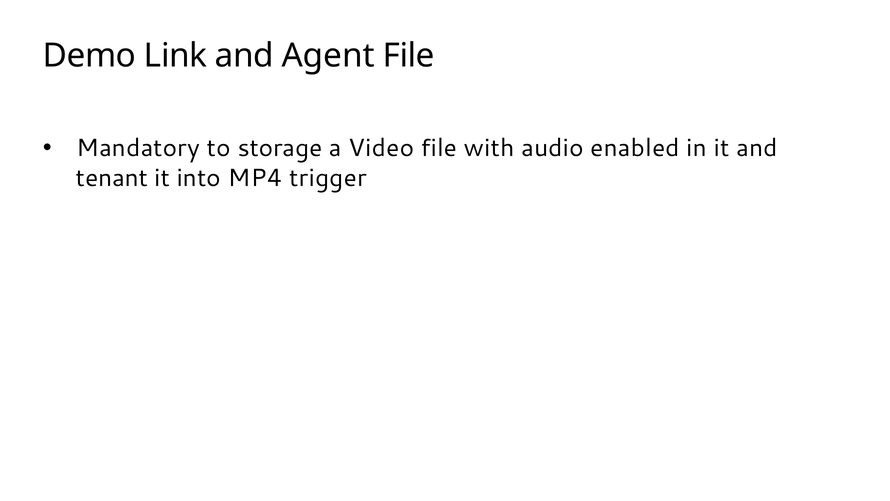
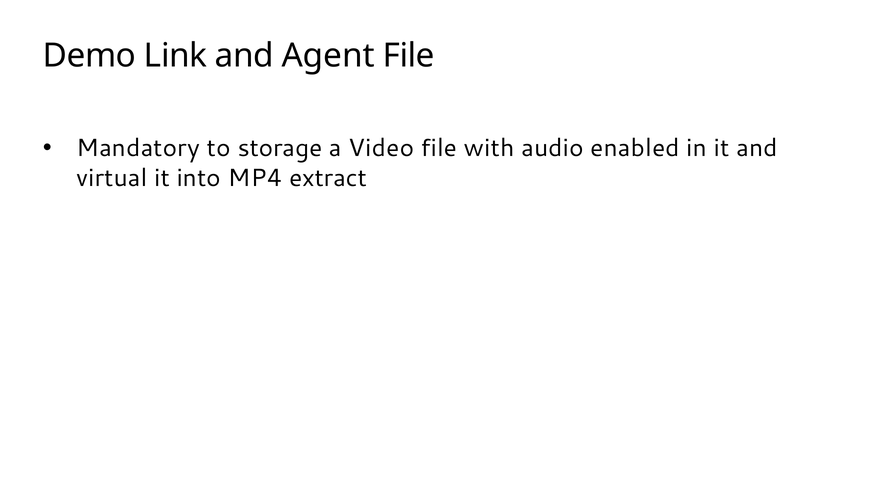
tenant: tenant -> virtual (112, 178)
trigger: trigger -> extract (328, 178)
